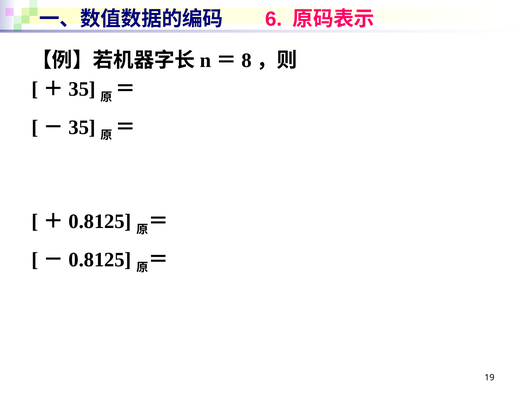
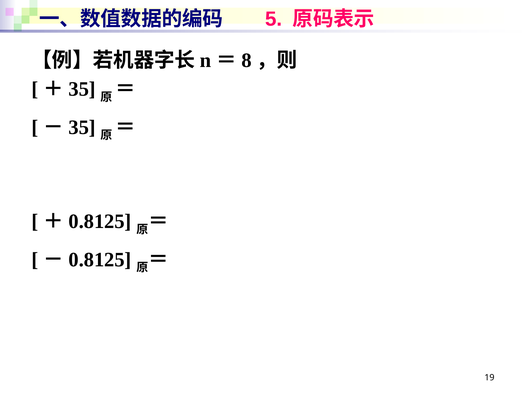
6: 6 -> 5 (274, 19)
